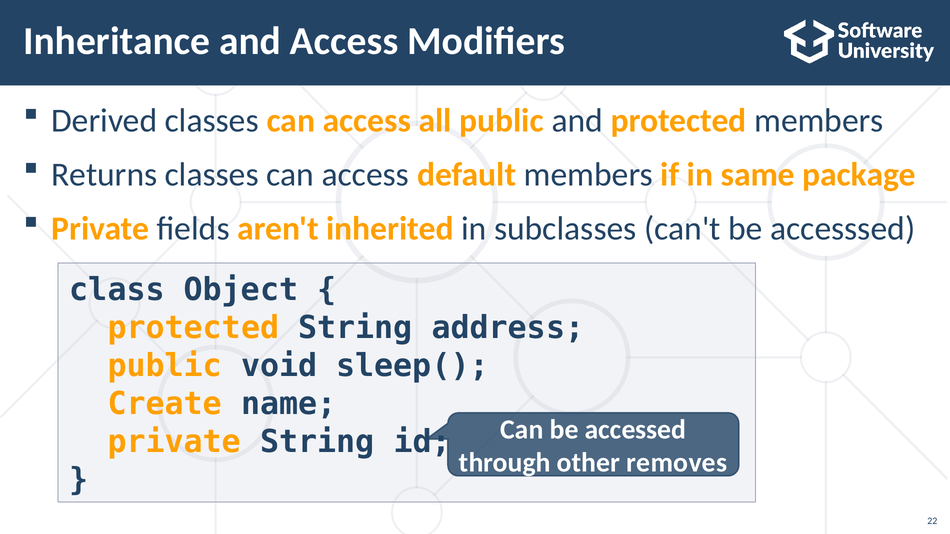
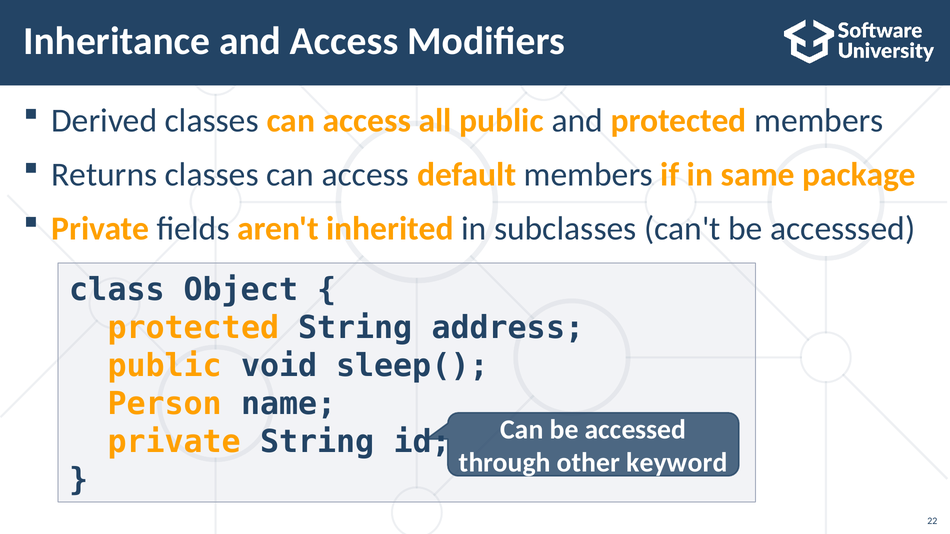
Create: Create -> Person (165, 404)
removes: removes -> keyword (677, 463)
